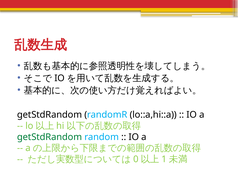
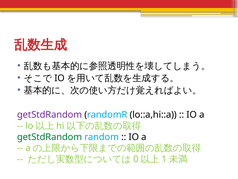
getStdRandom colour: black -> purple (50, 114)
